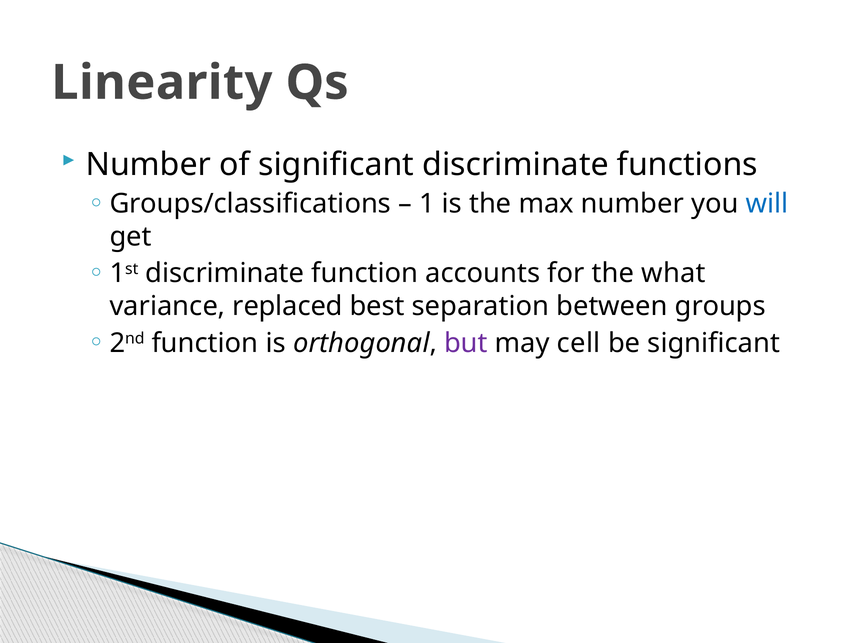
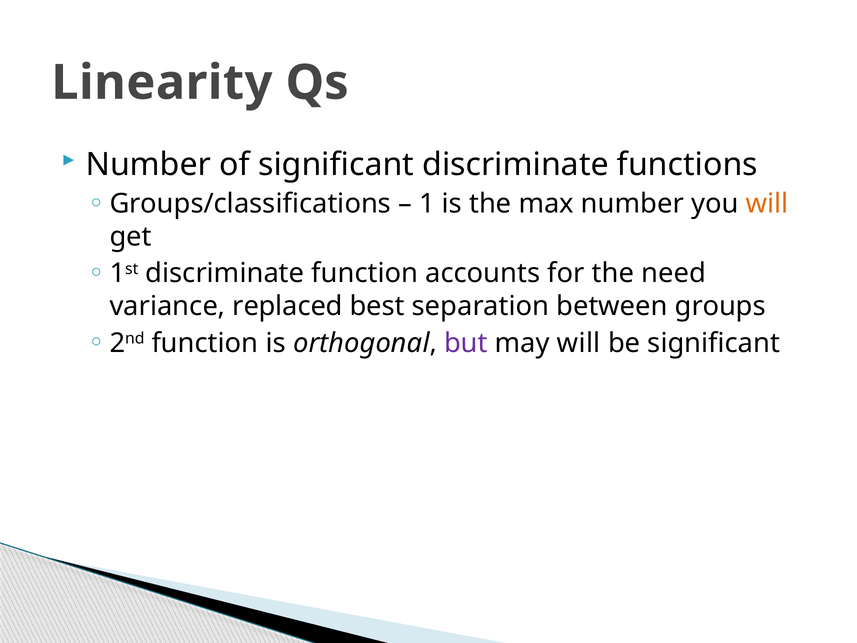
will colour: blue -> orange (767, 204)
what: what -> need (674, 273)
may cell: cell -> will (579, 343)
